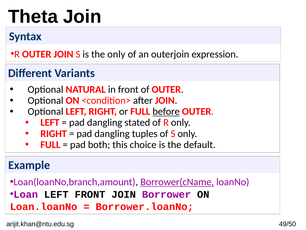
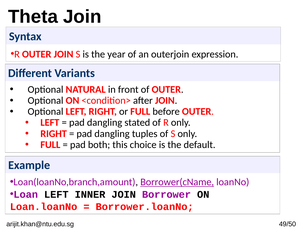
the only: only -> year (116, 54)
before underline: present -> none (166, 111)
LEFT FRONT: FRONT -> INNER (90, 194)
